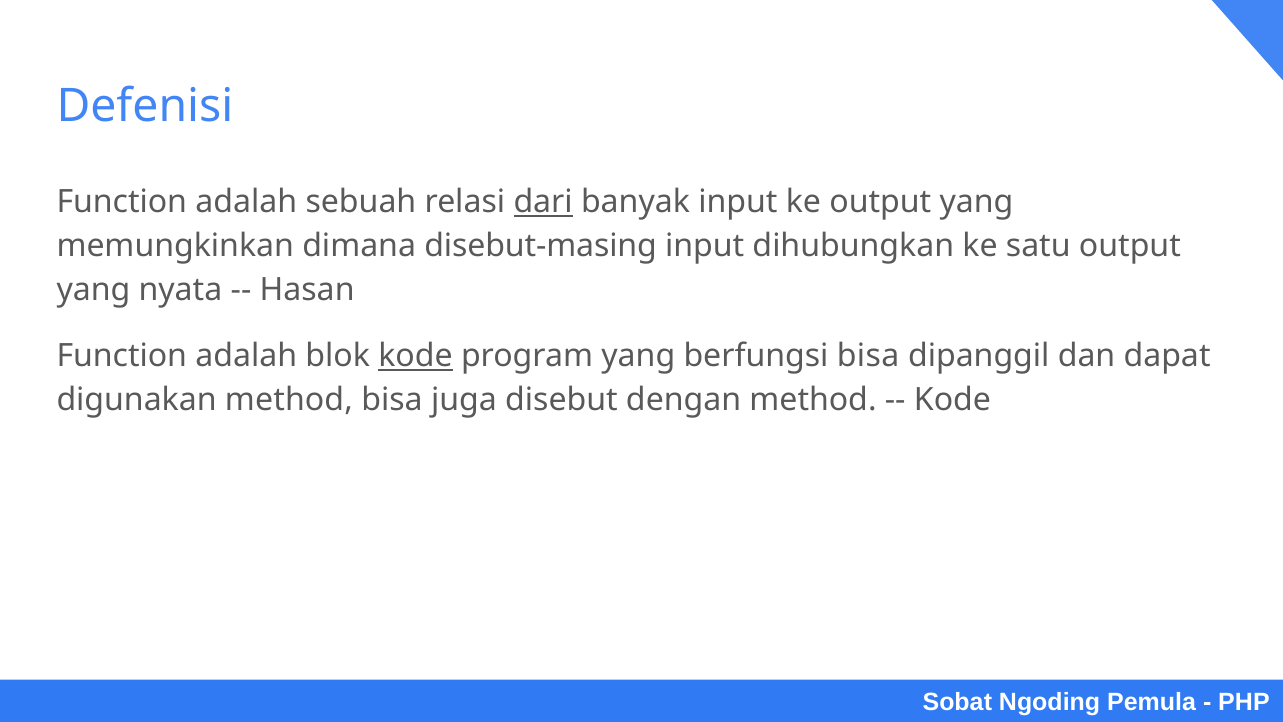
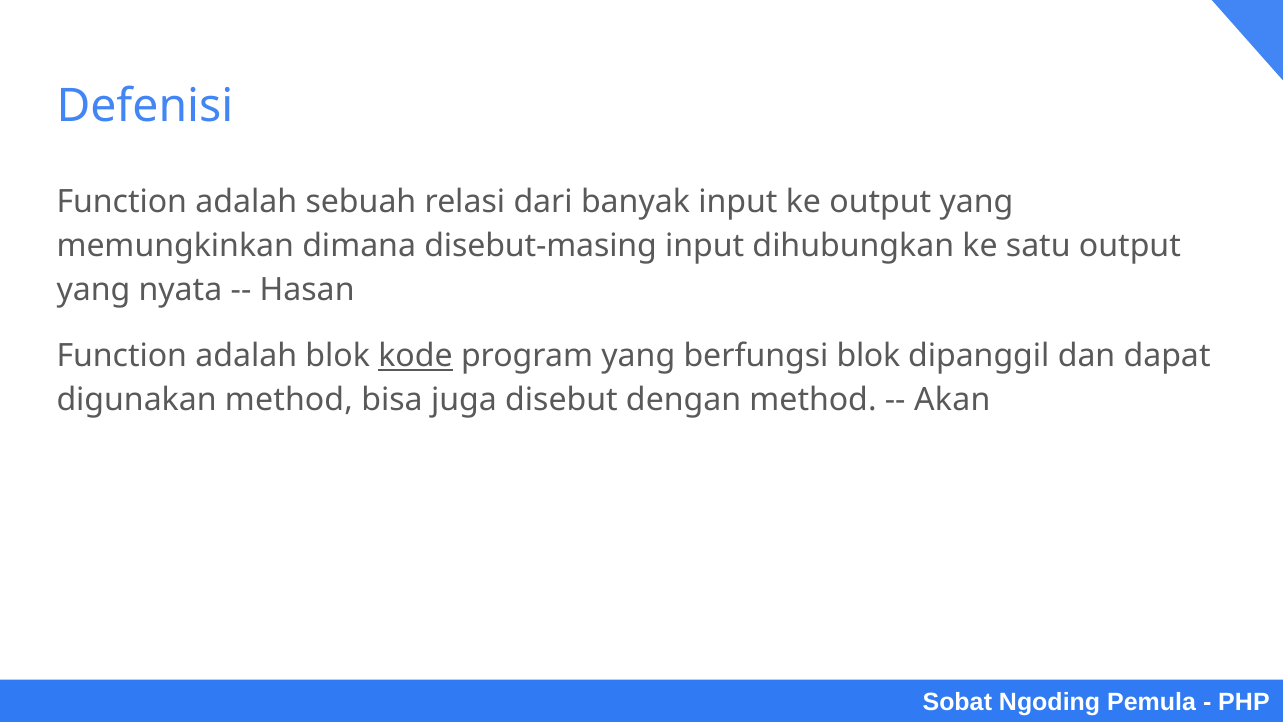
dari underline: present -> none (543, 202)
berfungsi bisa: bisa -> blok (868, 356)
Kode: Kode -> Akan (952, 400)
